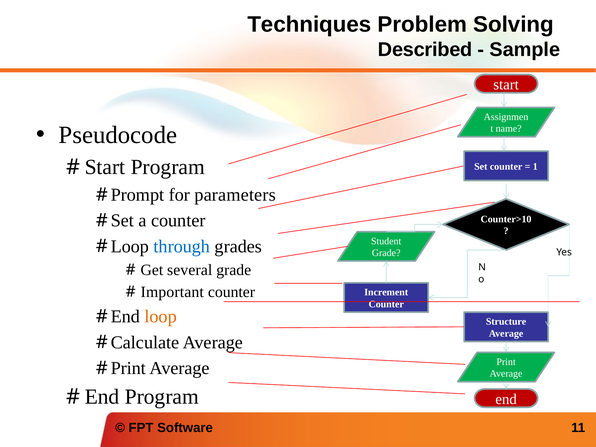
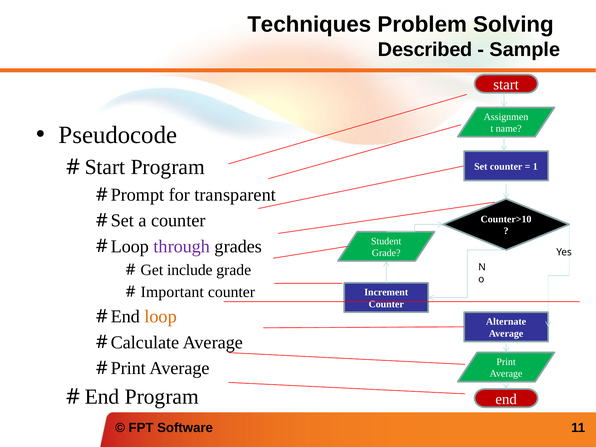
parameters: parameters -> transparent (235, 195)
through colour: blue -> purple (182, 246)
several: several -> include (190, 270)
Structure: Structure -> Alternate (506, 322)
